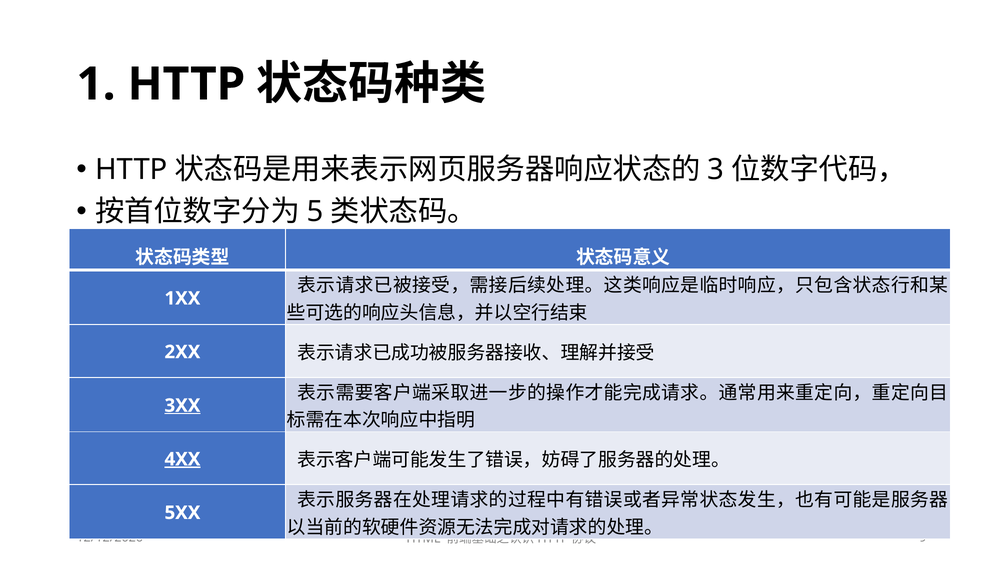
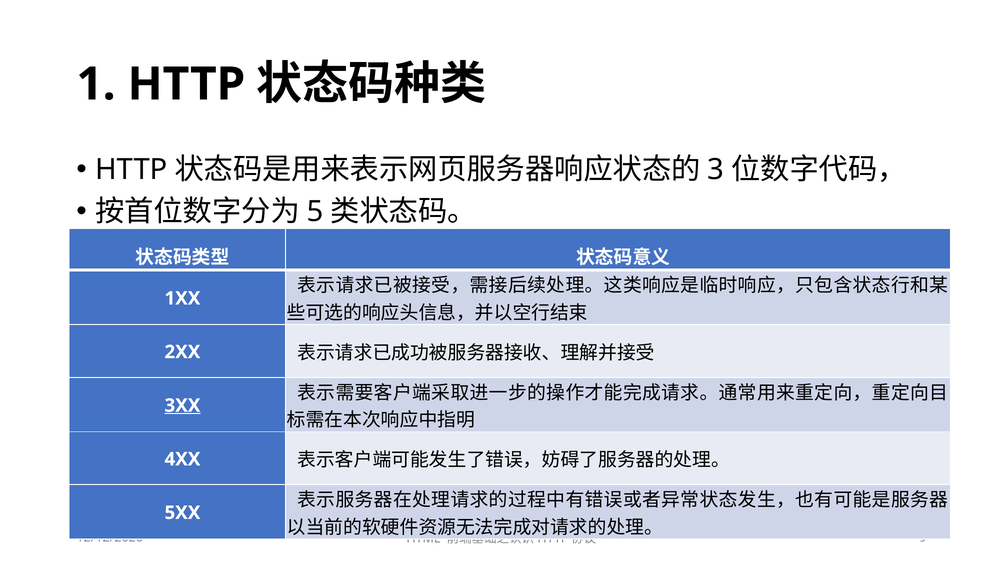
4XX underline: present -> none (182, 459)
